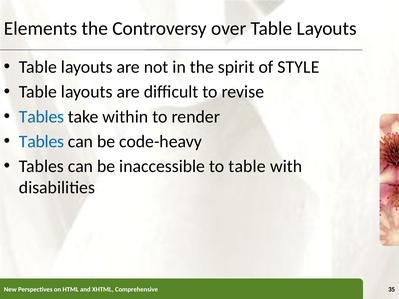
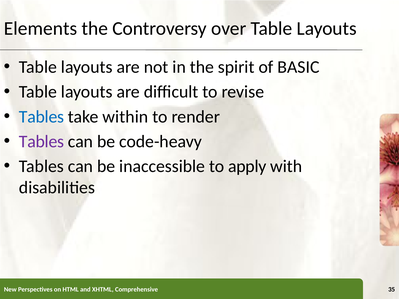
STYLE: STYLE -> BASIC (298, 67)
Tables colour: blue -> purple (41, 142)
to table: table -> apply (247, 166)
